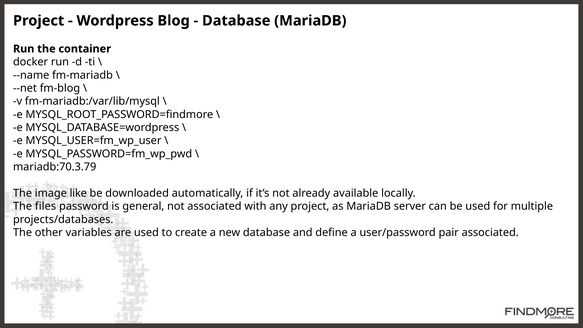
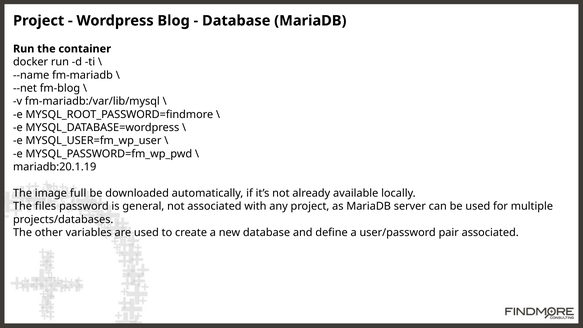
mariadb:70.3.79: mariadb:70.3.79 -> mariadb:20.1.19 (55, 167)
like: like -> full (78, 193)
